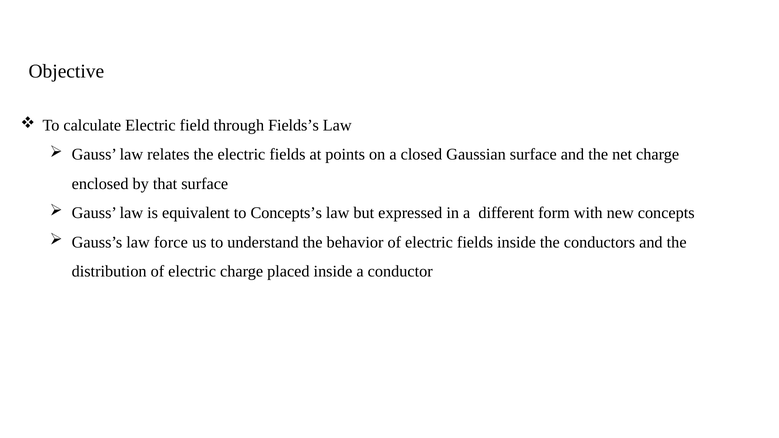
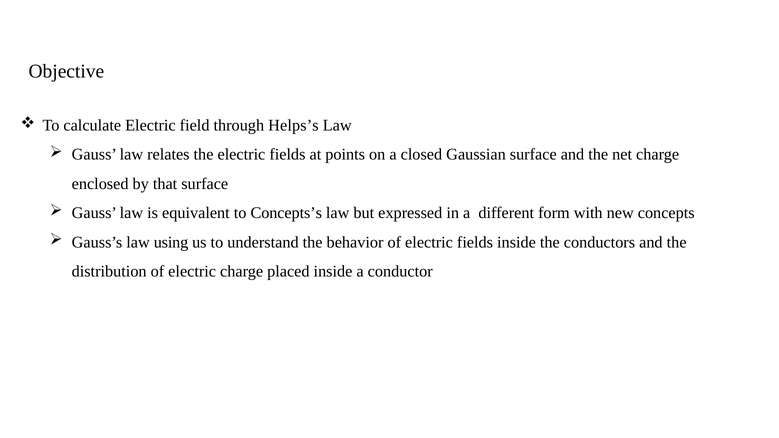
Fields’s: Fields’s -> Helps’s (293, 125)
force: force -> using (171, 242)
